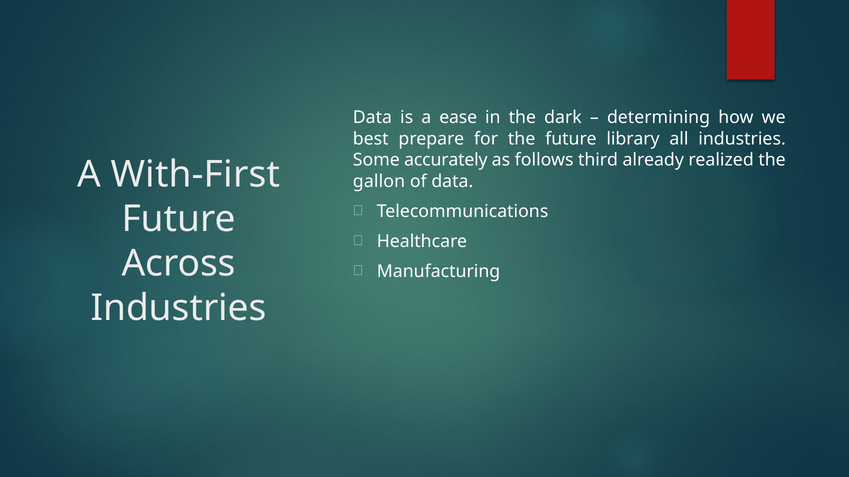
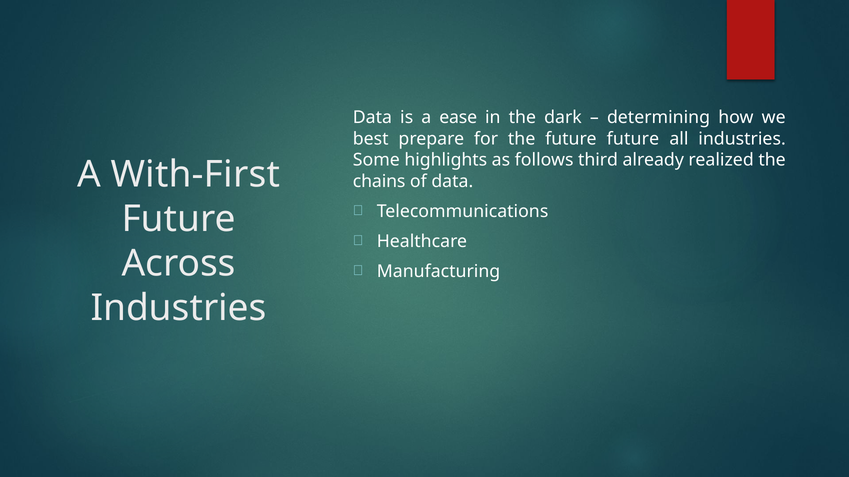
future library: library -> future (633, 139)
accurately: accurately -> highlights (446, 160)
gallon: gallon -> chains (379, 182)
